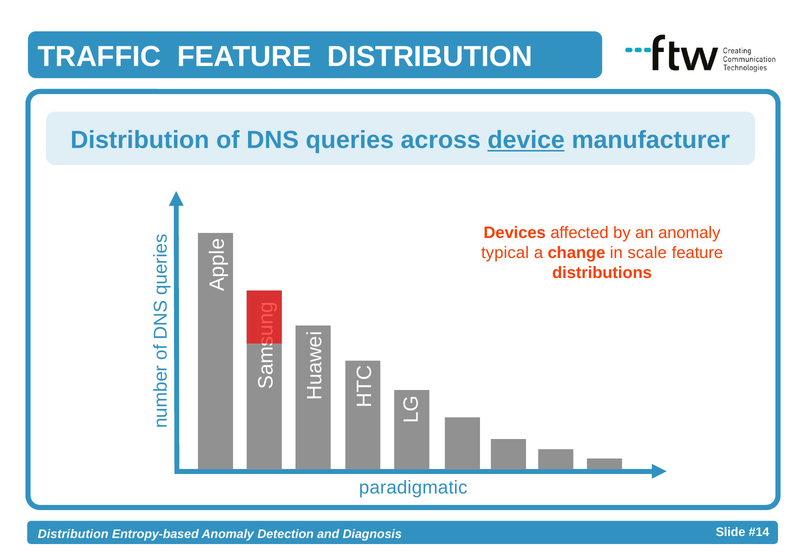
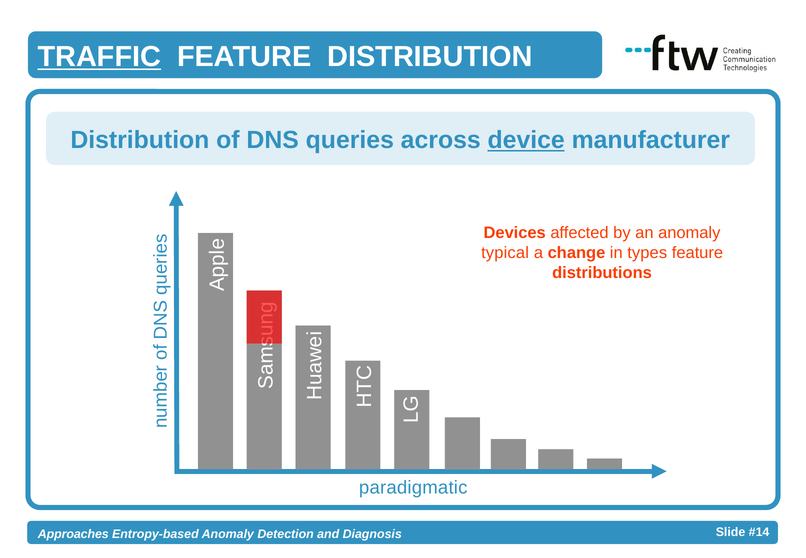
TRAFFIC underline: none -> present (99, 57)
scale: scale -> types (647, 253)
Distribution: Distribution -> Approaches (73, 534)
